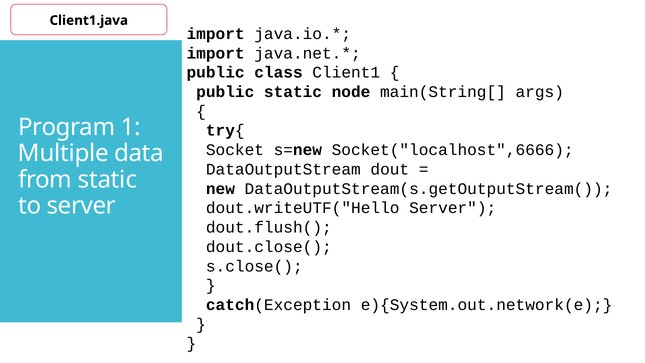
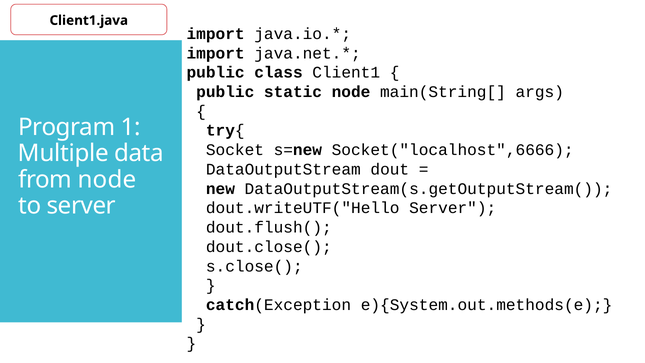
from static: static -> node (107, 180)
e){System.out.network(e: e){System.out.network(e -> e){System.out.methods(e (487, 305)
